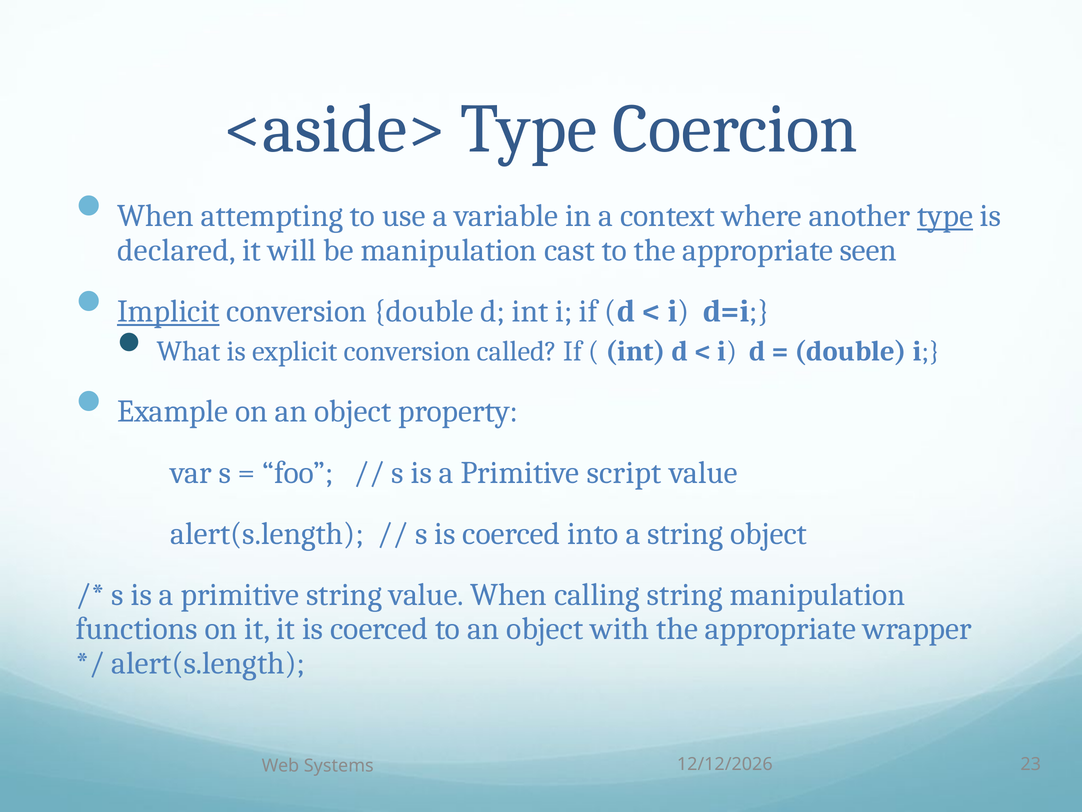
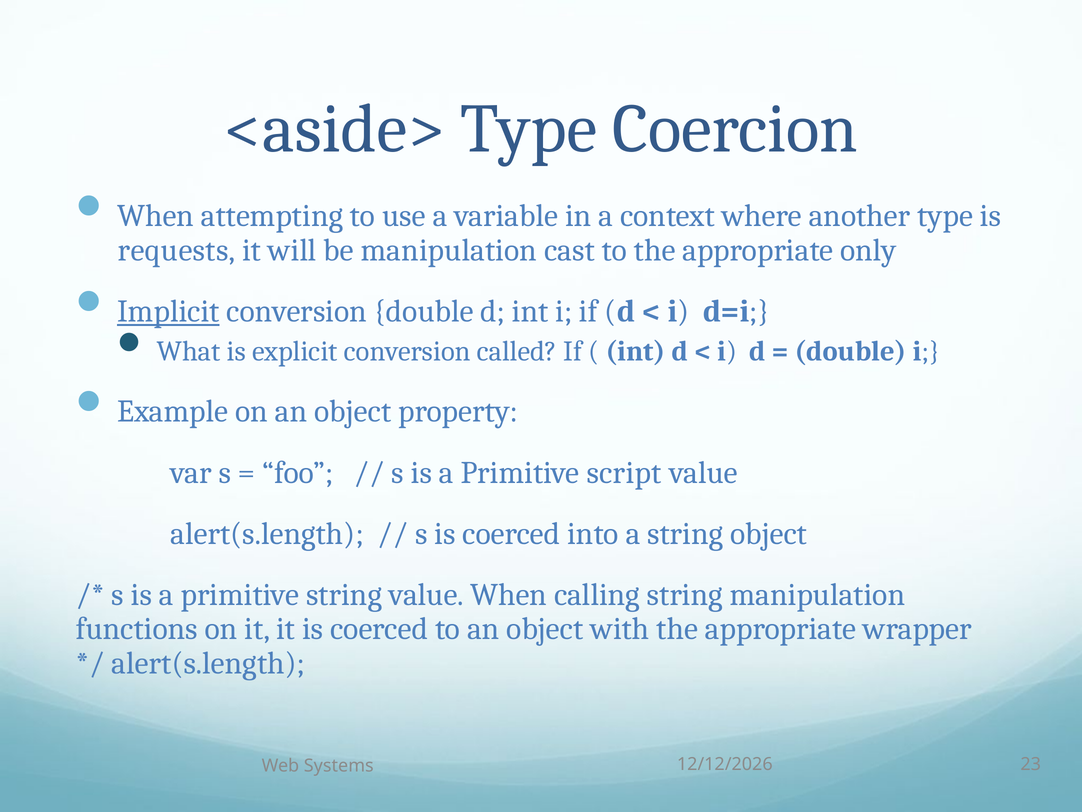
type underline: present -> none (945, 216)
declared: declared -> requests (176, 250)
seen: seen -> only (868, 250)
